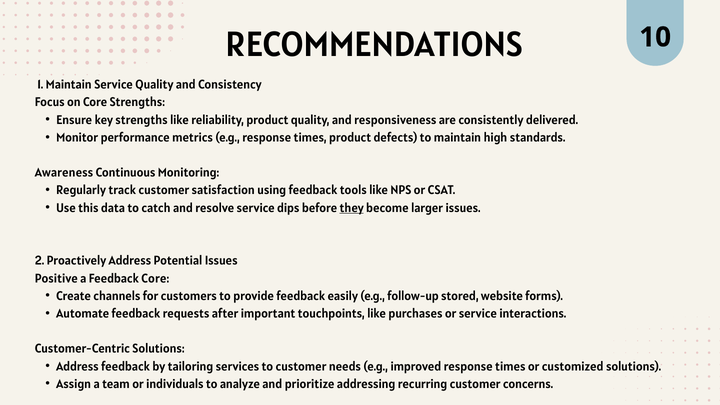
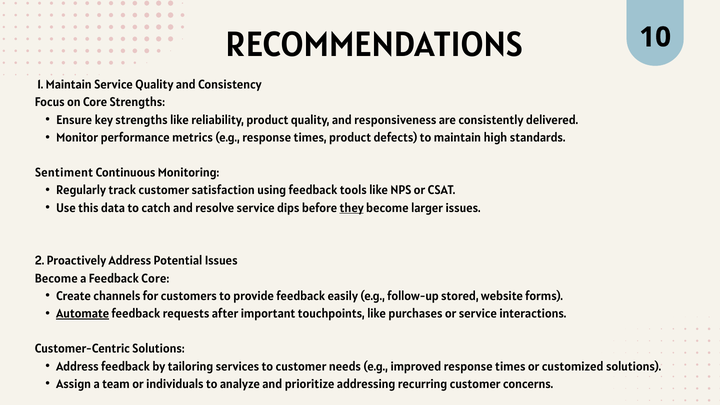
Awareness: Awareness -> Sentiment (64, 173)
Positive: Positive -> Become (56, 278)
Automate underline: none -> present (83, 314)
